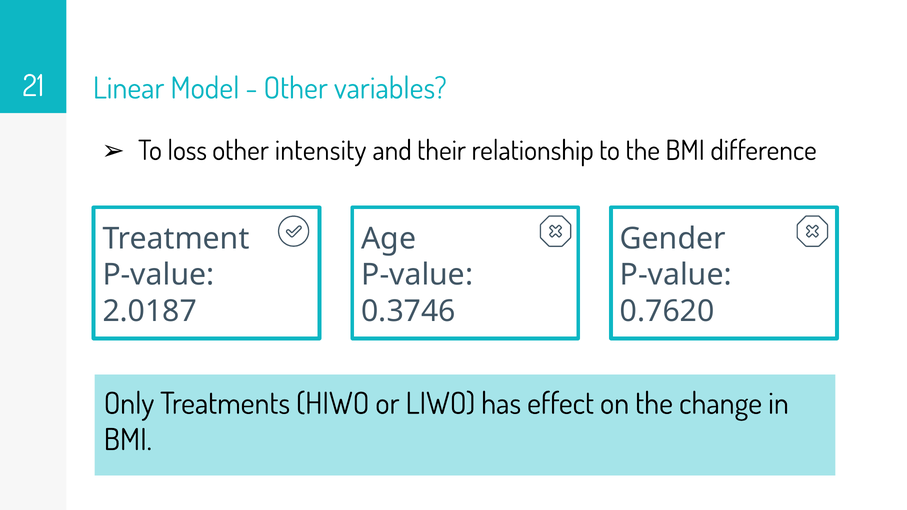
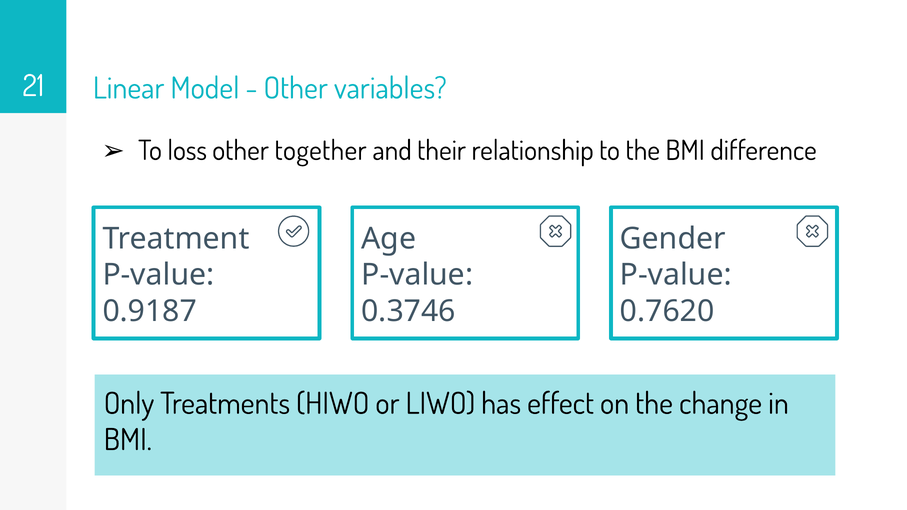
intensity: intensity -> together (321, 151)
2.0187: 2.0187 -> 0.9187 (150, 311)
